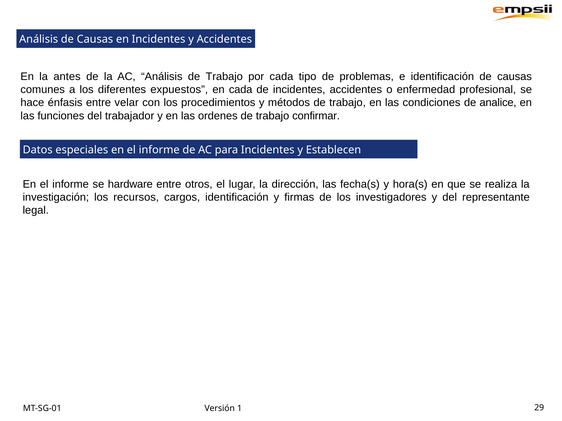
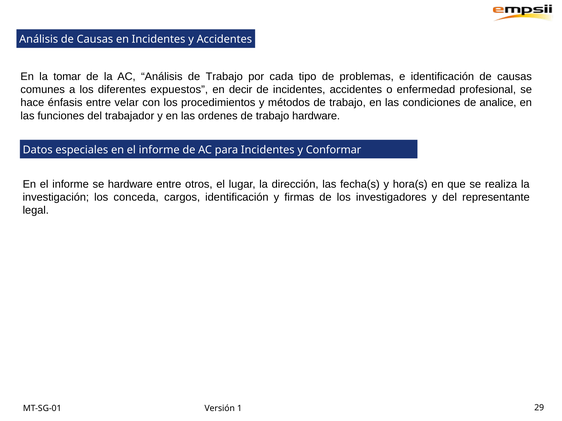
antes: antes -> tomar (67, 77)
en cada: cada -> decir (241, 90)
trabajo confirmar: confirmar -> hardware (316, 116)
Establecen: Establecen -> Conformar (334, 150)
recursos: recursos -> conceda (136, 197)
